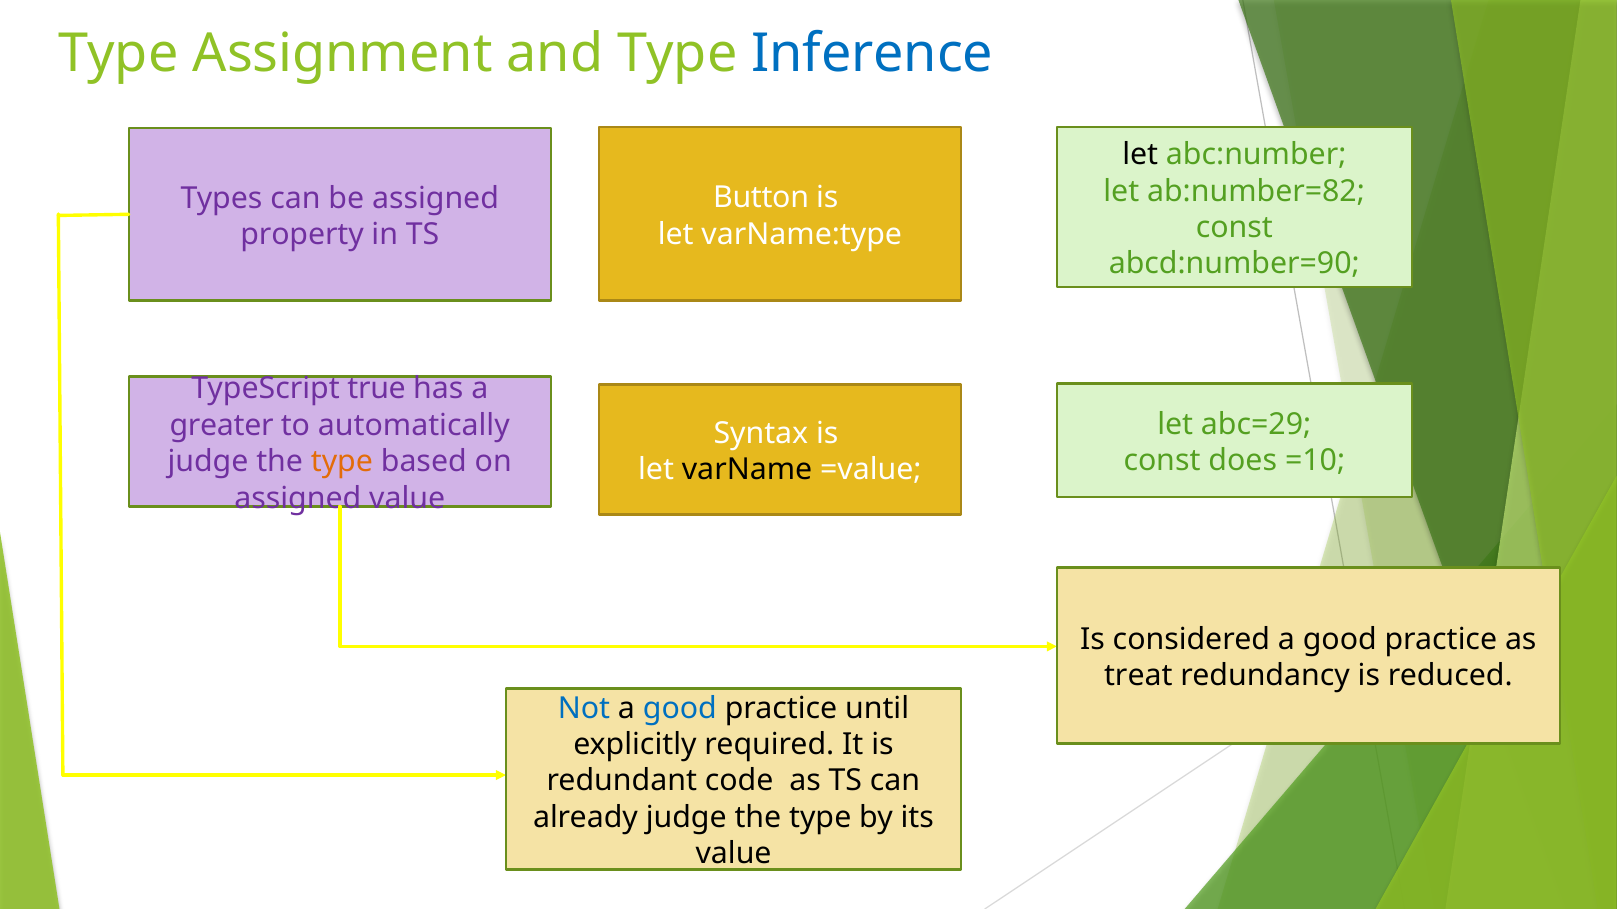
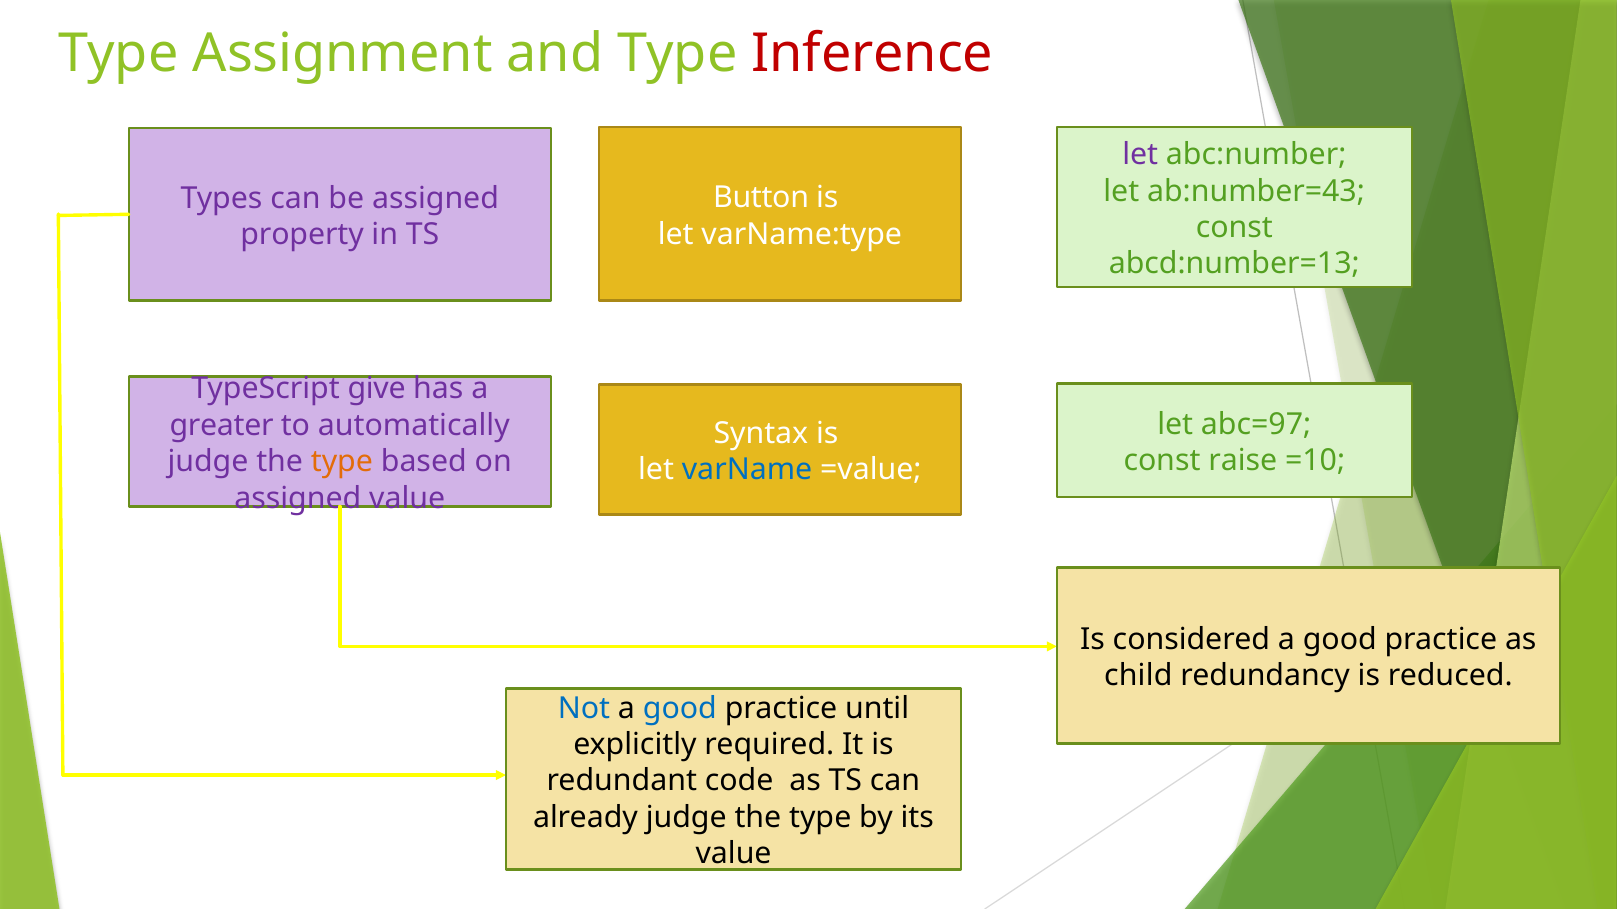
Inference colour: blue -> red (872, 54)
let colour: black -> purple (1140, 155)
ab:number=82: ab:number=82 -> ab:number=43 (1256, 191)
abcd:number=90: abcd:number=90 -> abcd:number=13 (1234, 264)
true: true -> give (377, 389)
abc=29: abc=29 -> abc=97 (1256, 424)
does: does -> raise (1243, 461)
varName colour: black -> blue (747, 470)
treat: treat -> child (1138, 676)
